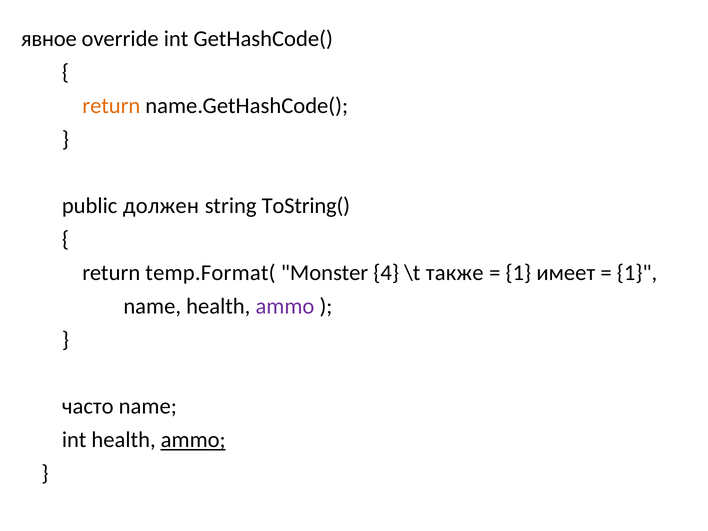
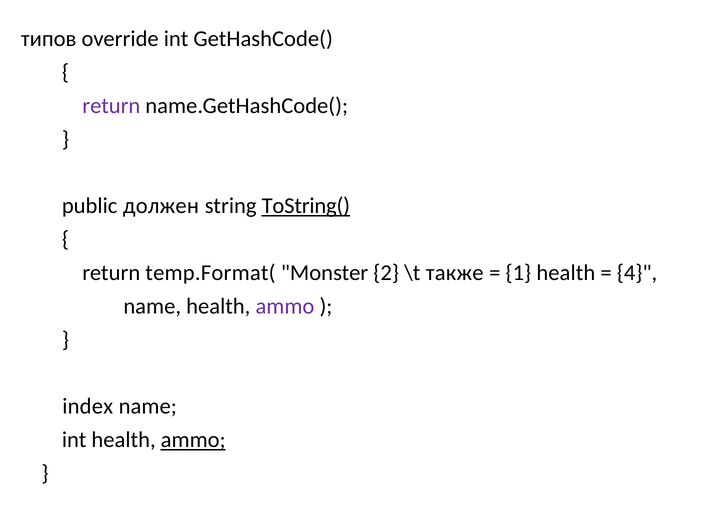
явное: явное -> типов (49, 39)
return colour: orange -> purple (111, 106)
ToString( underline: none -> present (306, 206)
4: 4 -> 2 (386, 273)
1 имеет: имеет -> health (566, 273)
1: 1 -> 4 (637, 273)
часто: часто -> index (88, 406)
